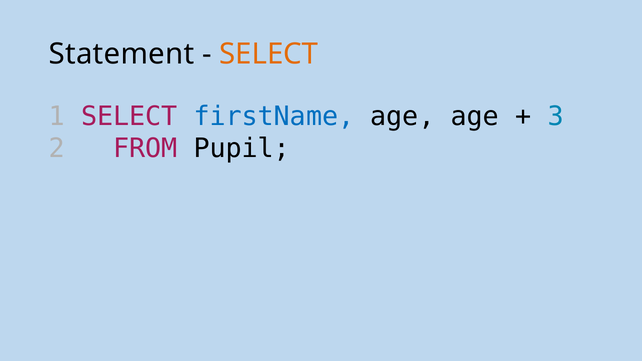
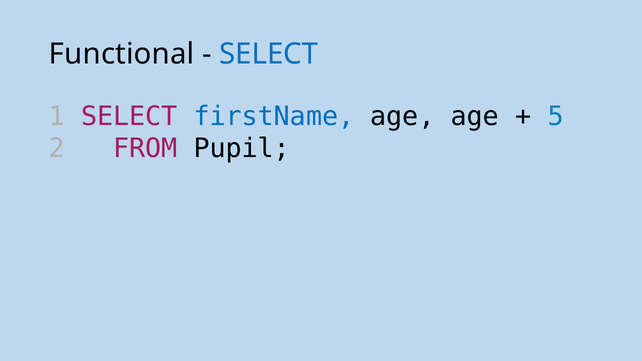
Statement: Statement -> Functional (122, 54)
SELECT colour: orange -> blue (269, 54)
3: 3 -> 5 (556, 116)
